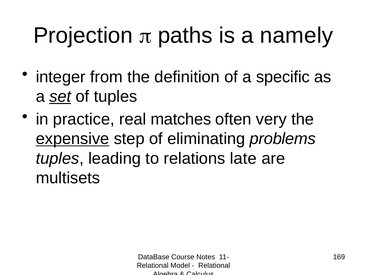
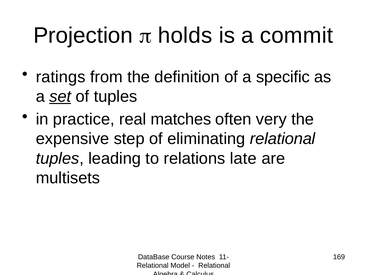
paths: paths -> holds (185, 36)
namely: namely -> commit (297, 36)
integer: integer -> ratings (61, 77)
expensive underline: present -> none (73, 139)
eliminating problems: problems -> relational (283, 139)
